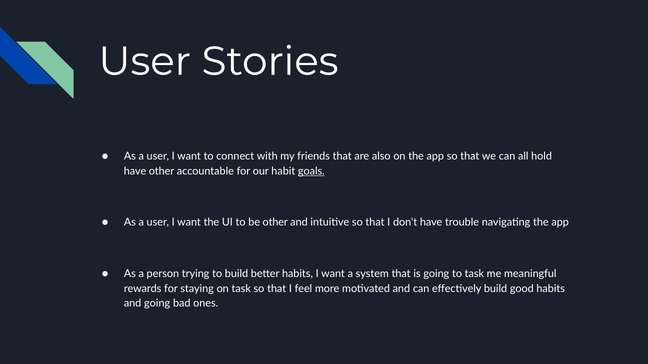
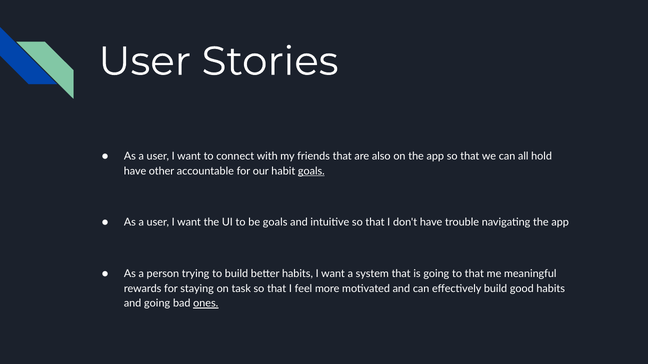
be other: other -> goals (275, 223)
to task: task -> that (474, 274)
ones underline: none -> present (206, 304)
